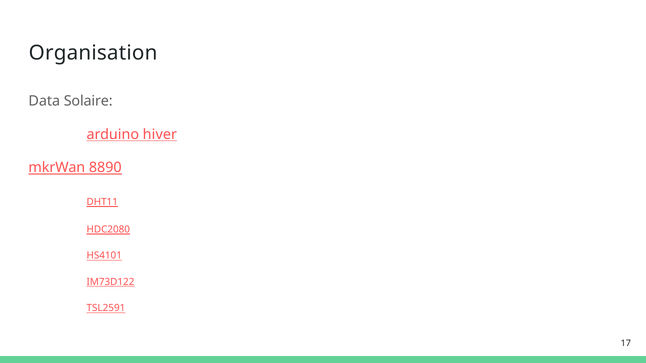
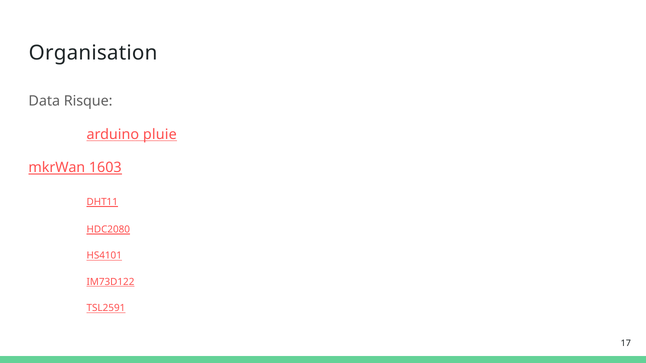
Solaire: Solaire -> Risque (88, 101)
hiver: hiver -> pluie (160, 134)
8890: 8890 -> 1603 (105, 168)
